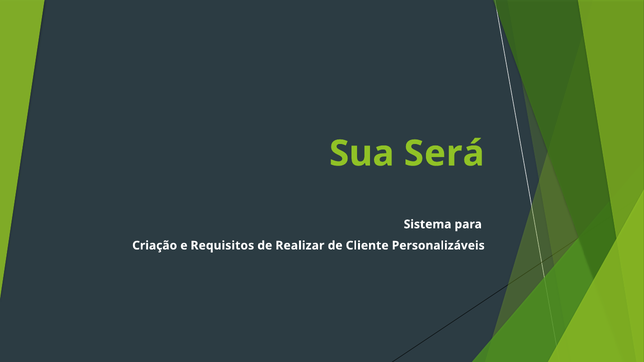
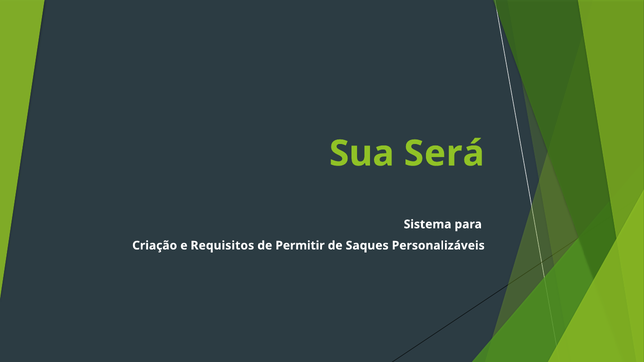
Realizar: Realizar -> Permitir (300, 246)
Cliente: Cliente -> Saques (367, 246)
